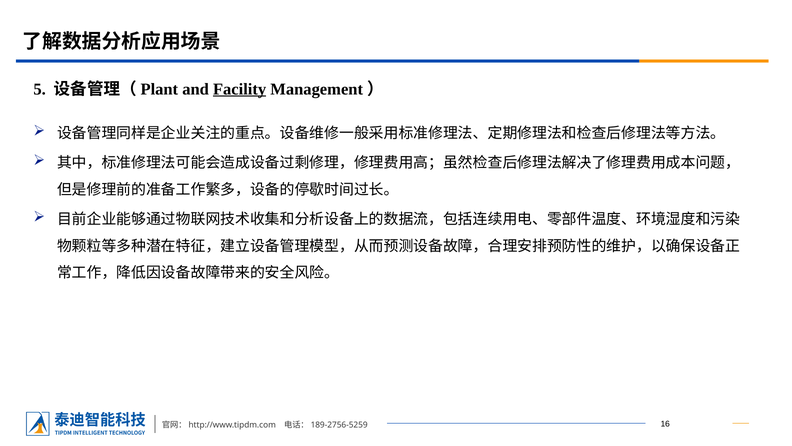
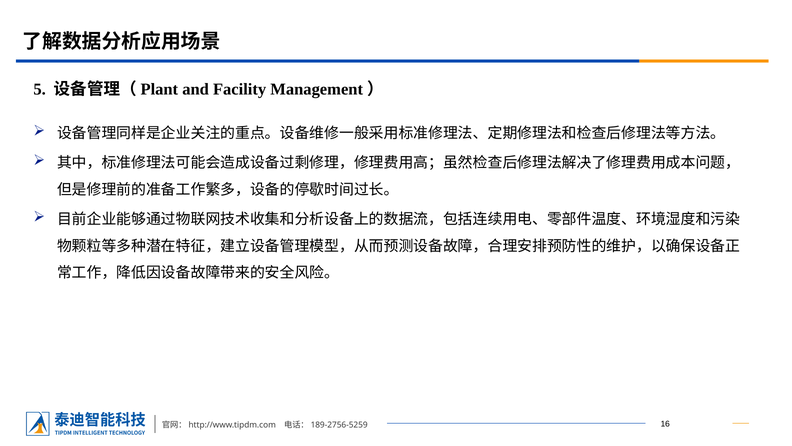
Facility underline: present -> none (240, 89)
